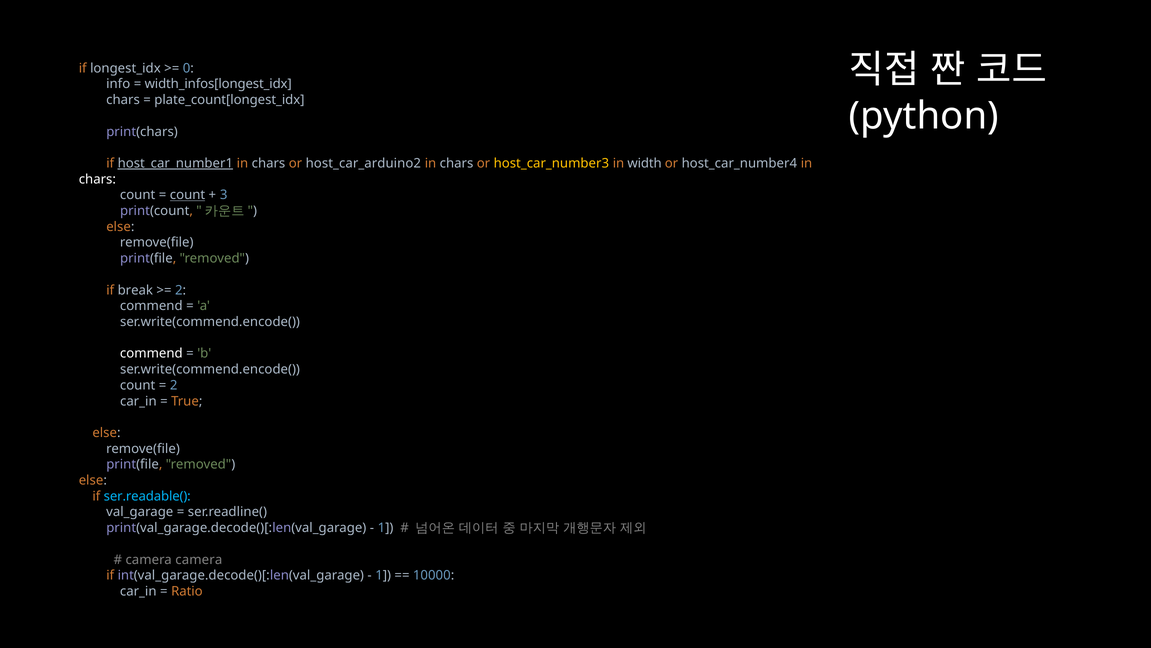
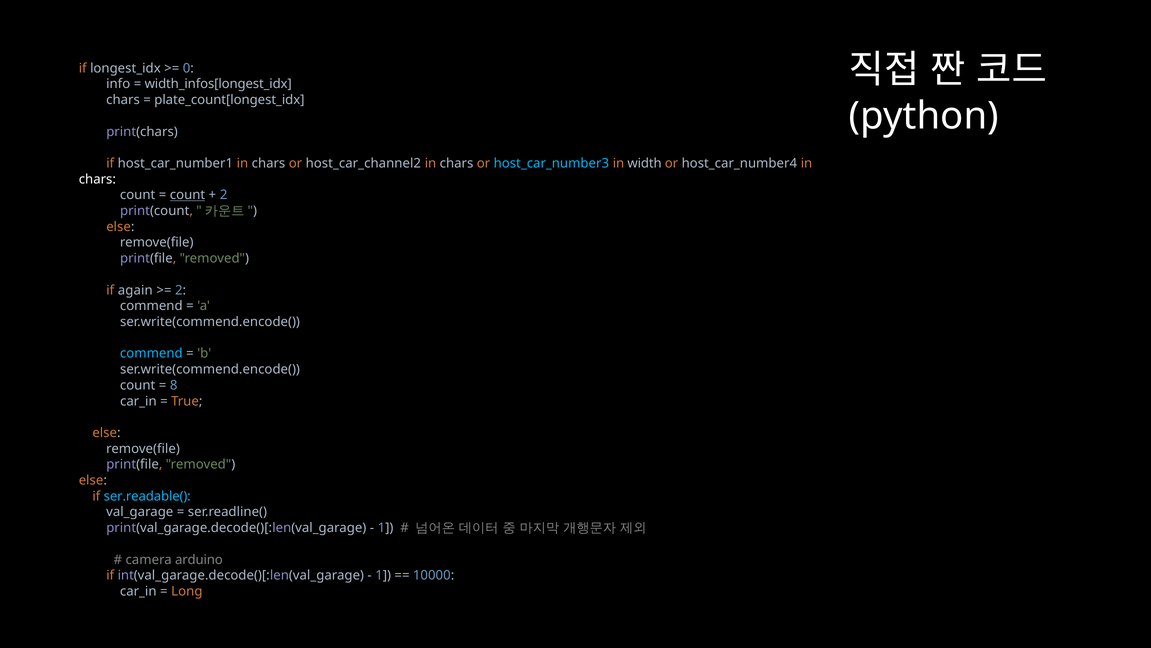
host_car_number1 underline: present -> none (175, 163)
host_car_arduino2: host_car_arduino2 -> host_car_channel2 (363, 163)
host_car_number3 colour: yellow -> light blue (551, 163)
3: 3 -> 2 (224, 195)
break: break -> again (135, 290)
commend colour: white -> light blue (151, 353)
2: 2 -> 8 (174, 385)
camera camera: camera -> arduino (199, 559)
Ratio: Ratio -> Long (187, 591)
